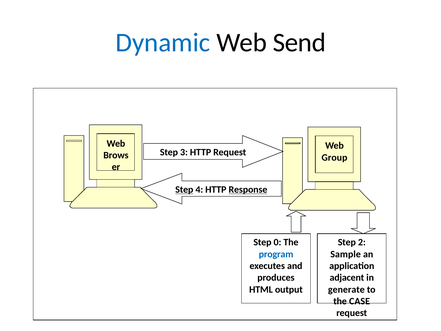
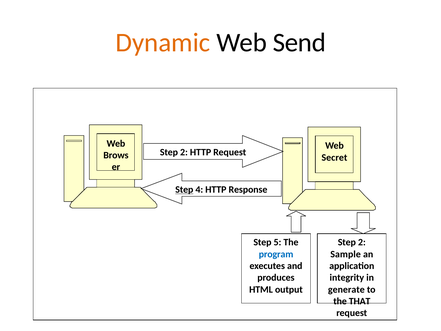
Dynamic colour: blue -> orange (163, 43)
3: 3 -> 2 (184, 152)
Group: Group -> Secret (334, 157)
Response underline: present -> none (248, 189)
0: 0 -> 5 (277, 242)
adjacent: adjacent -> integrity (347, 277)
CASE: CASE -> THAT (360, 301)
